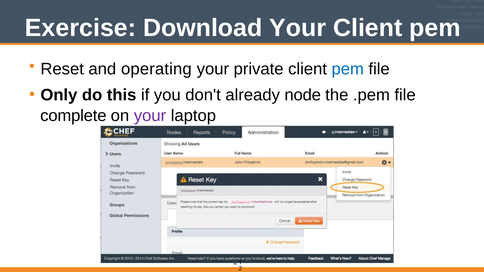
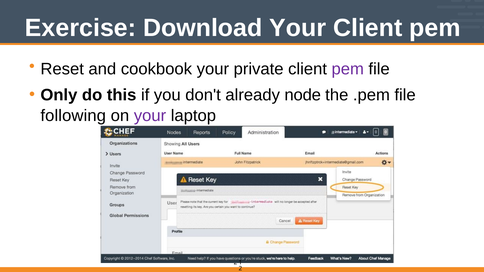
operating: operating -> cookbook (156, 69)
pem colour: blue -> purple (348, 69)
complete: complete -> following (73, 116)
